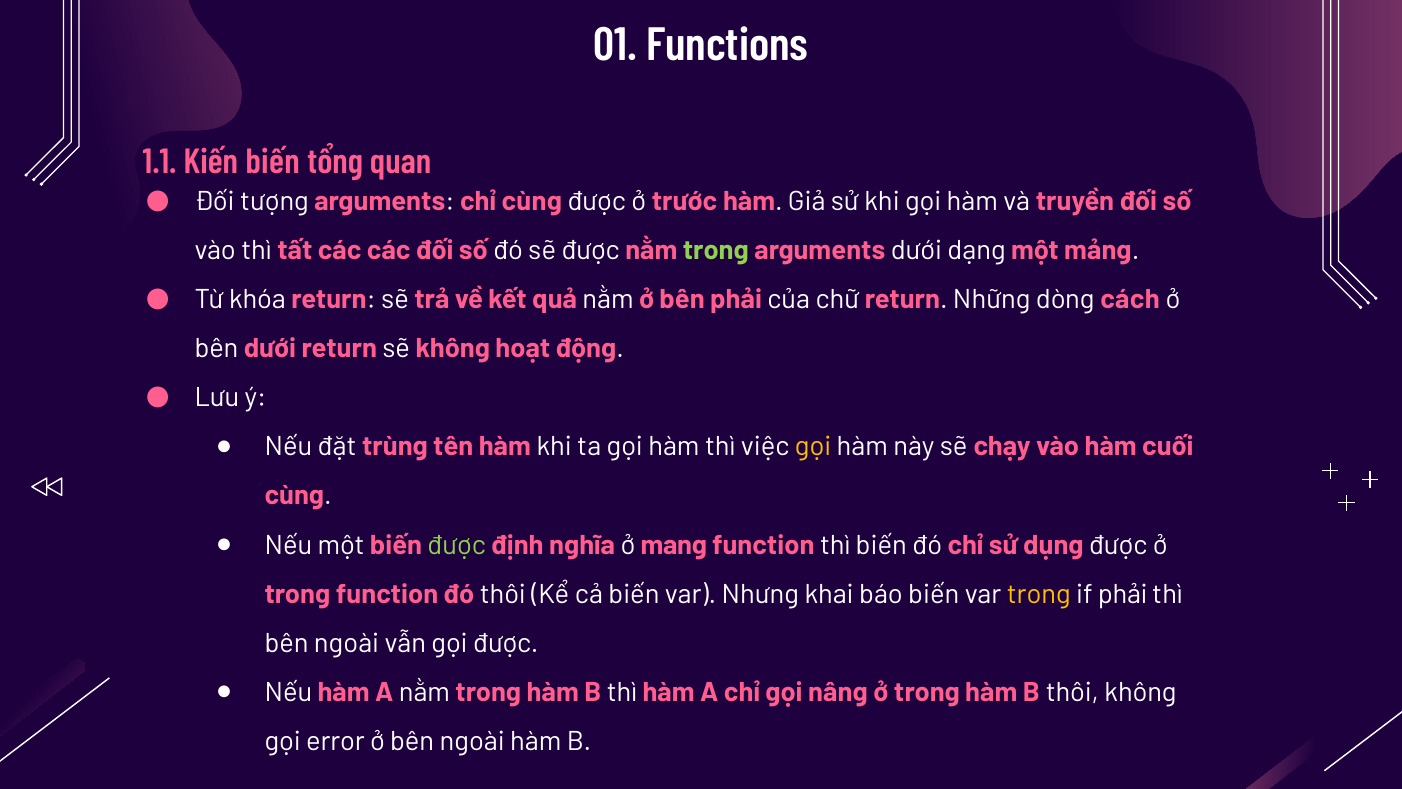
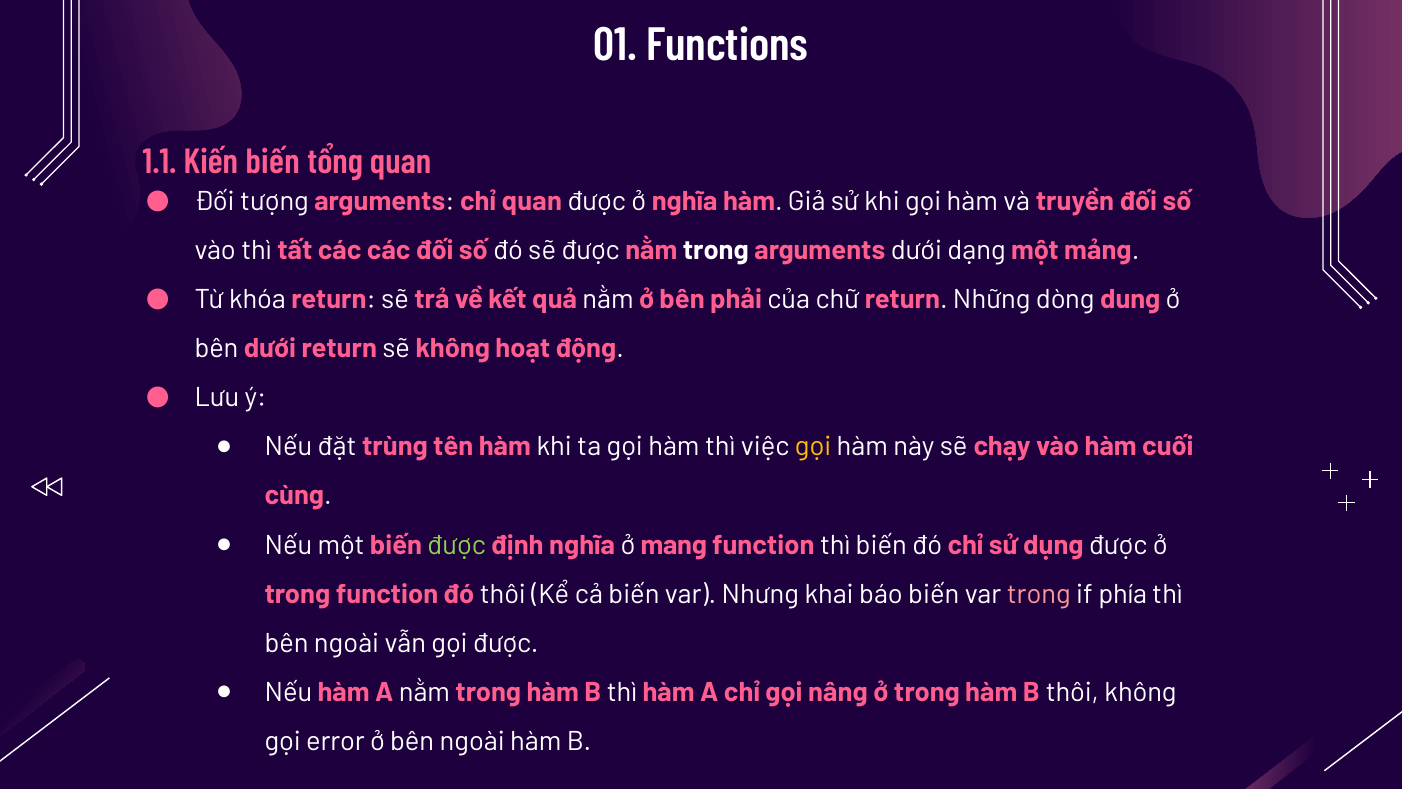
chỉ cùng: cùng -> quan (532, 201)
ở trước: trước -> nghĩa (685, 201)
trong colour: light green -> white (716, 250)
cách: cách -> dung (1130, 299)
trong colour: yellow -> pink (1039, 594)
if phải: phải -> phía (1123, 594)
